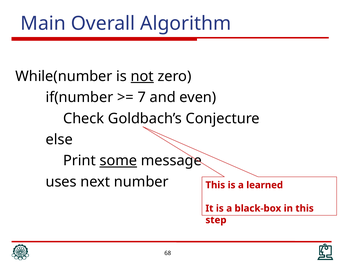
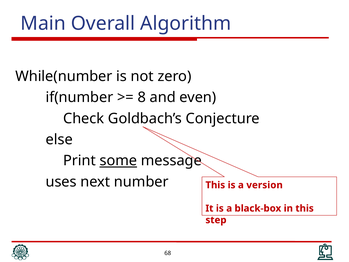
not underline: present -> none (142, 76)
7: 7 -> 8 (142, 97)
learned: learned -> version (265, 185)
